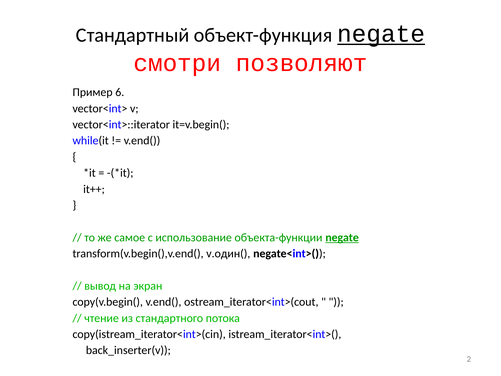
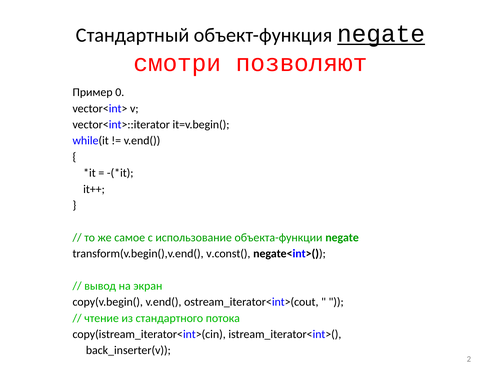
6: 6 -> 0 (120, 92)
negate underline: present -> none (342, 237)
v.один(: v.один( -> v.const( (228, 253)
